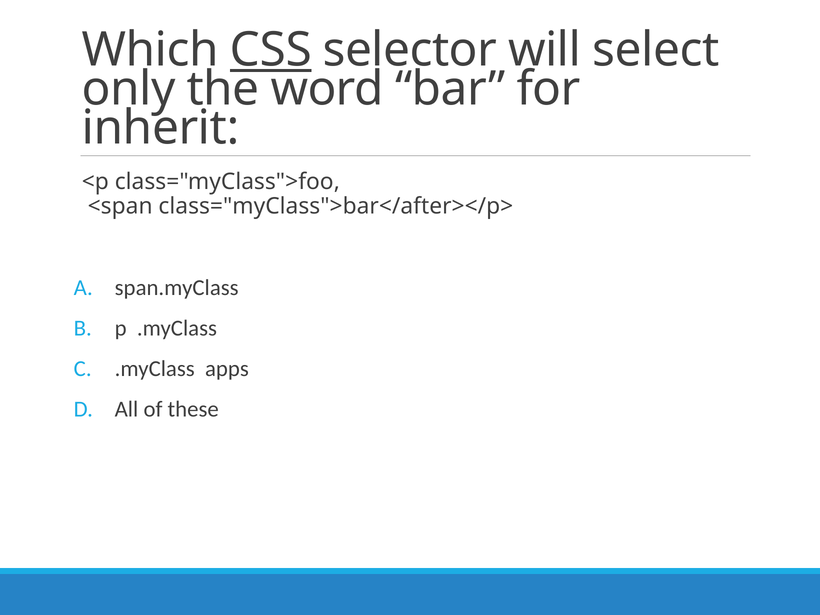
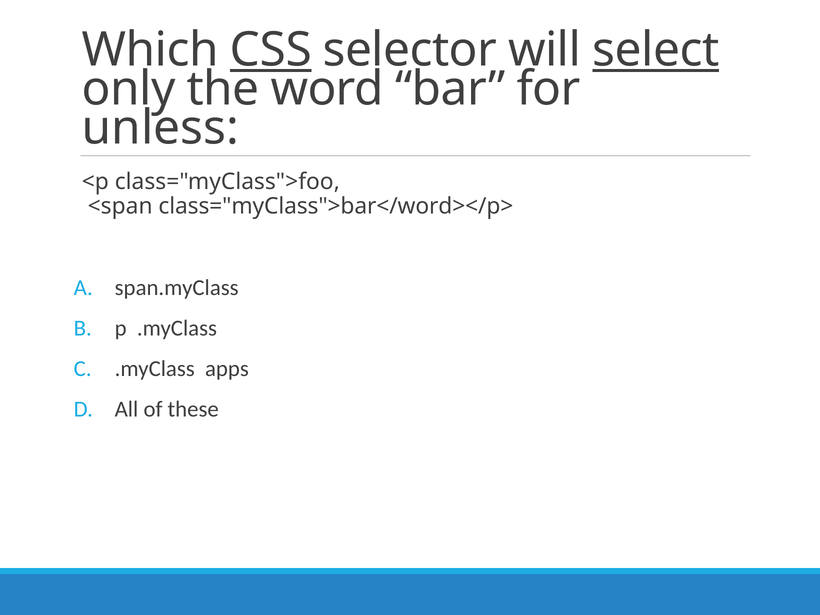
select underline: none -> present (656, 50)
inherit: inherit -> unless (160, 128)
class="myClass">bar</after></p>: class="myClass">bar</after></p> -> class="myClass">bar</word></p> (336, 206)
